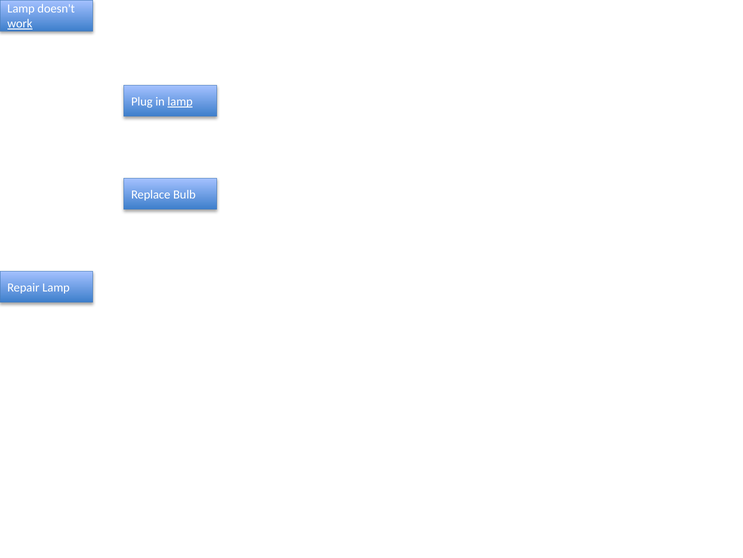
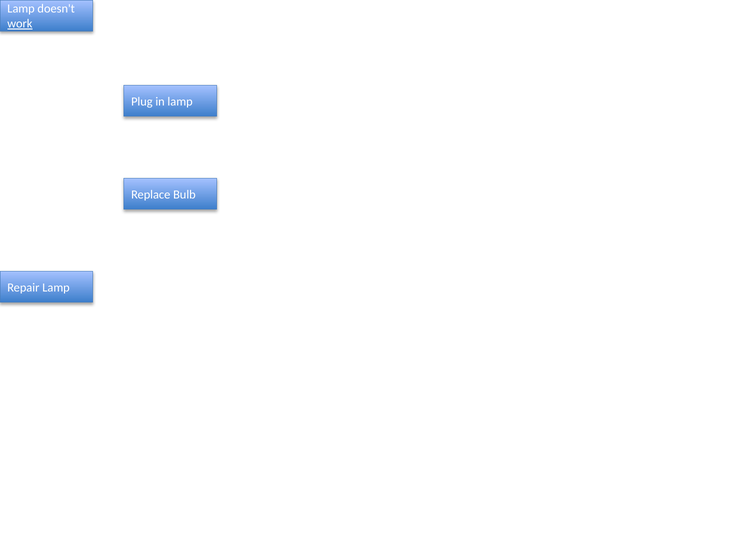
lamp underline: present -> none (180, 101)
